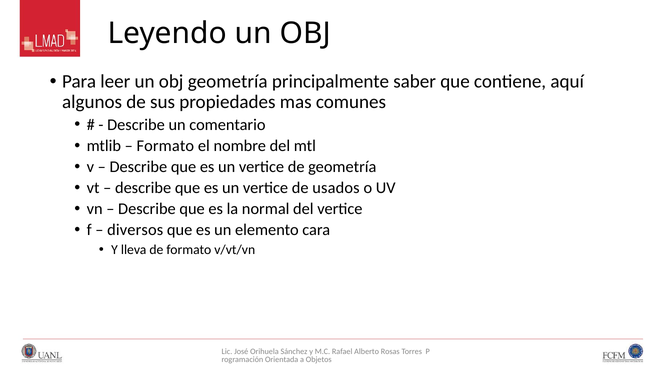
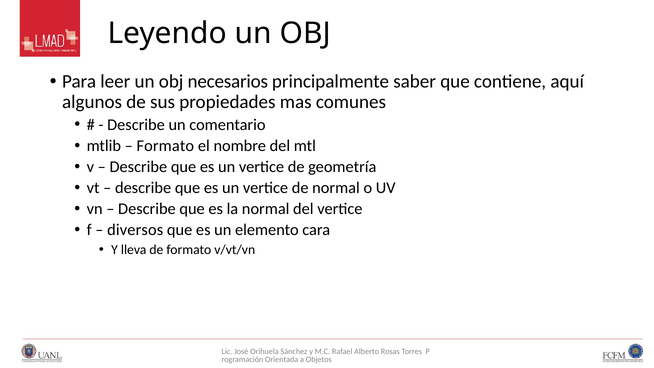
obj geometría: geometría -> necesarios (228, 82)
de usados: usados -> normal (336, 188)
